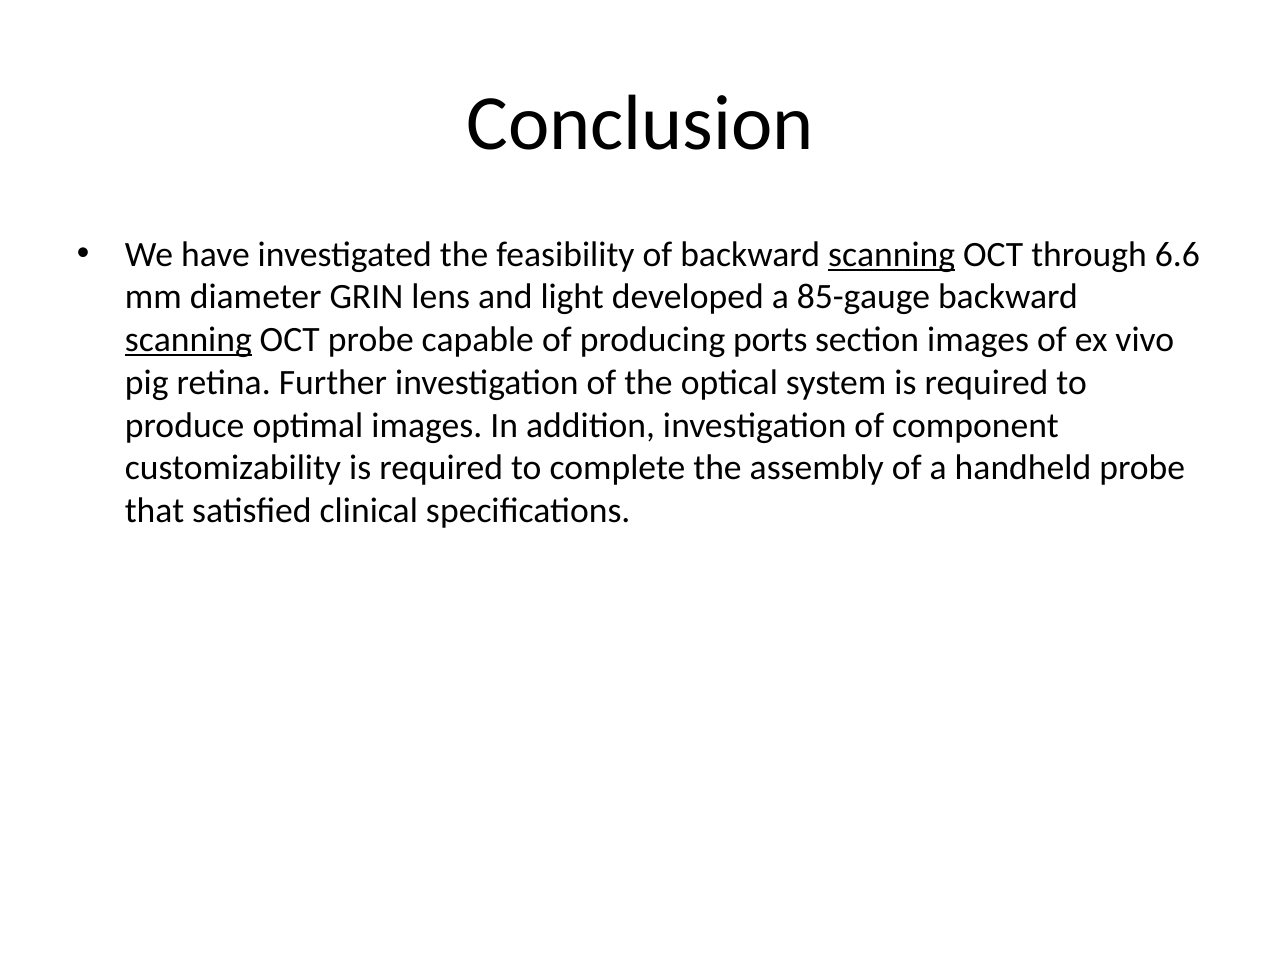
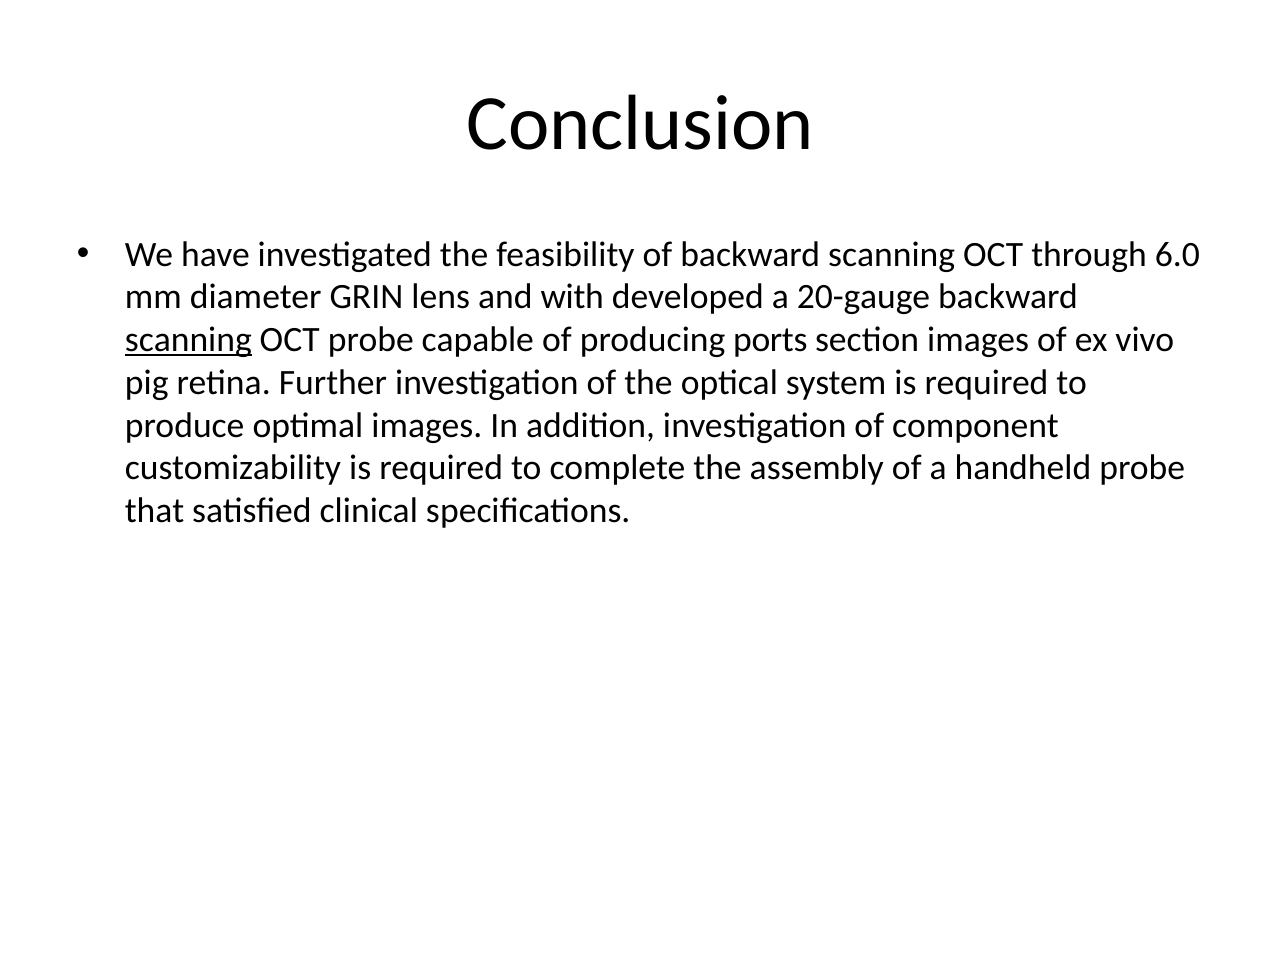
scanning underline: present -> none (892, 254)
6.6: 6.6 -> 6.0 (1177, 254)
light: light -> with (572, 297)
85-gauge: 85-gauge -> 20-gauge (864, 297)
